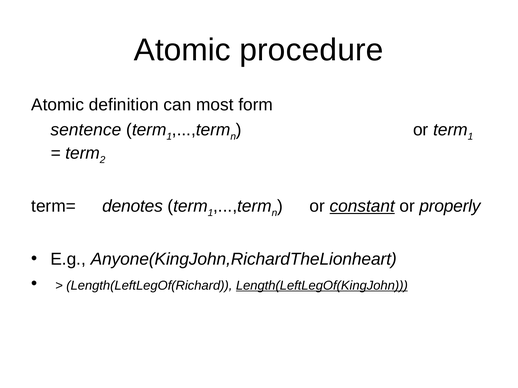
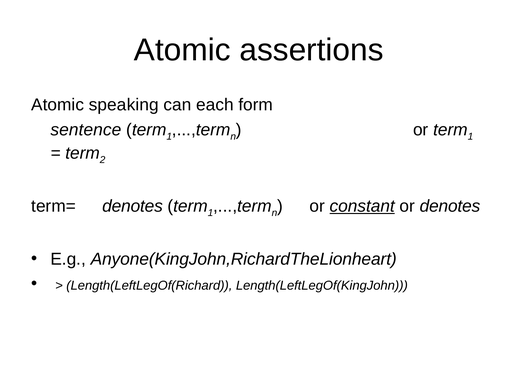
procedure: procedure -> assertions (312, 50)
definition: definition -> speaking (124, 105)
most: most -> each (215, 105)
or properly: properly -> denotes (450, 206)
Length(LeftLegOf(KingJohn underline: present -> none (322, 286)
